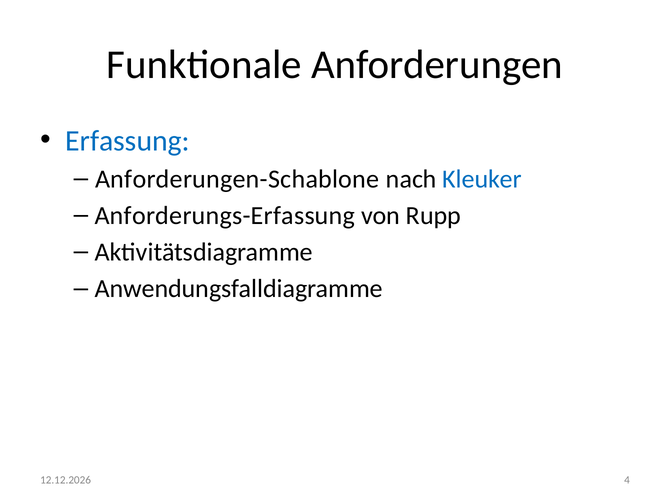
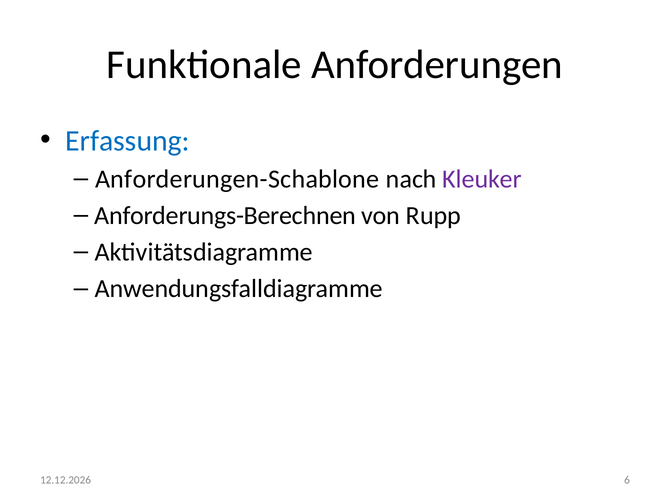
Kleuker colour: blue -> purple (482, 179)
Anforderungs-Erfassung: Anforderungs-Erfassung -> Anforderungs-Berechnen (225, 216)
4: 4 -> 6 (627, 480)
